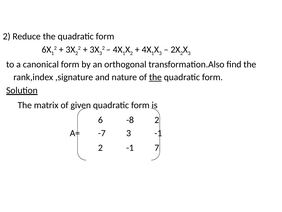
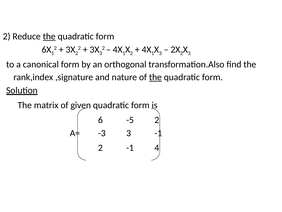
the underline: none -> present (49, 36)
-8: -8 -> -5 (130, 120)
-7: -7 -> -3 (102, 133)
7: 7 -> 4 (157, 148)
